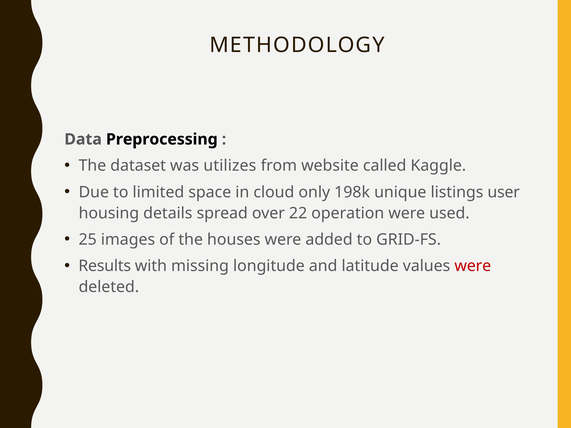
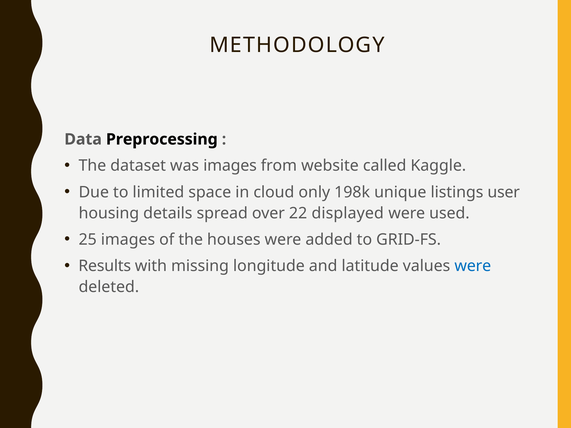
was utilizes: utilizes -> images (230, 166)
operation: operation -> displayed (348, 213)
were colour: red -> blue (473, 266)
